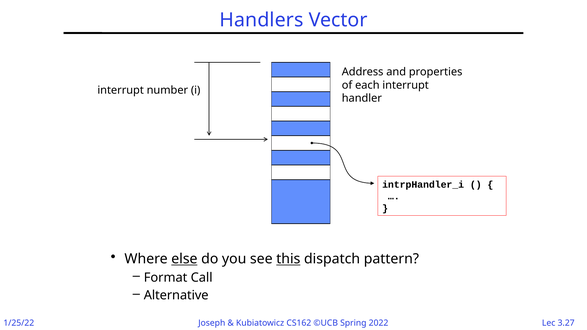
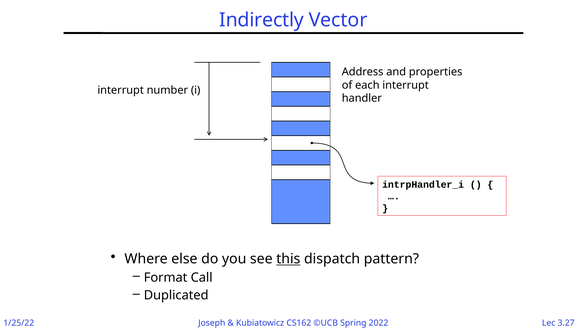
Handlers: Handlers -> Indirectly (262, 20)
else underline: present -> none (184, 259)
Alternative: Alternative -> Duplicated (176, 296)
